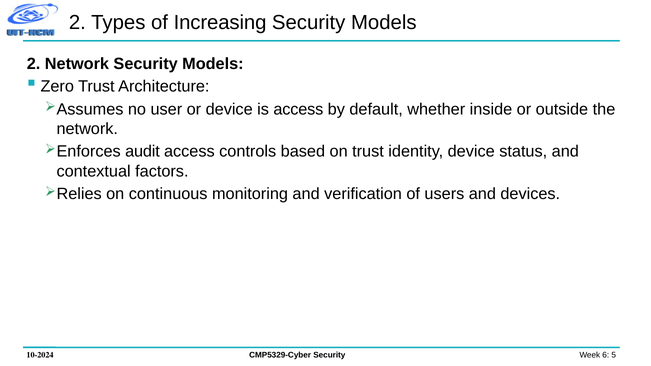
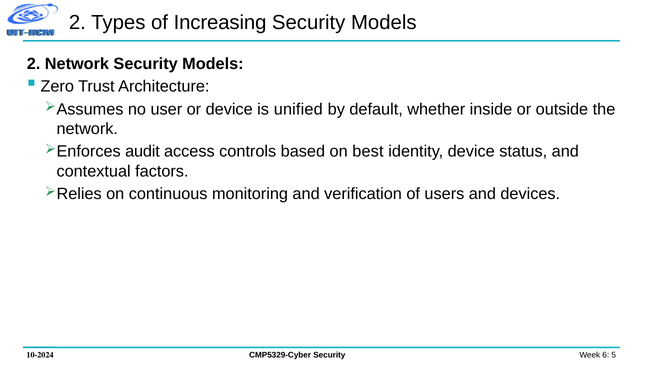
is access: access -> unified (298, 109)
on trust: trust -> best (368, 152)
